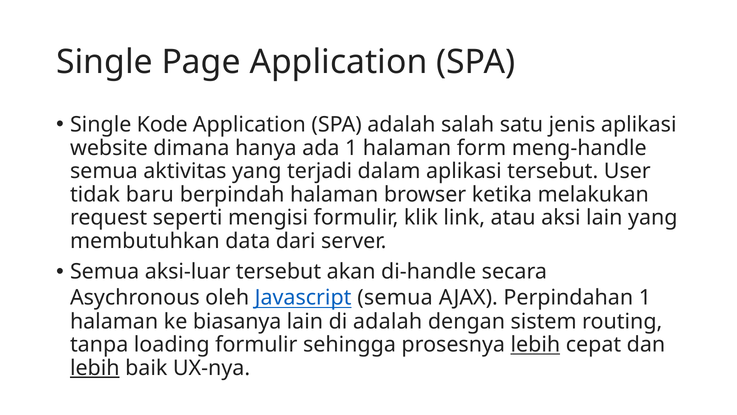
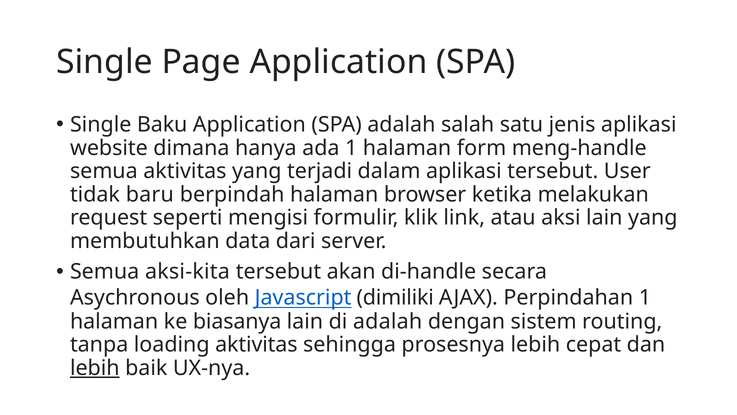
Kode: Kode -> Baku (162, 125)
aksi-luar: aksi-luar -> aksi-kita (187, 272)
Javascript semua: semua -> dimiliki (395, 297)
loading formulir: formulir -> aktivitas (256, 344)
lebih underline: present -> none (535, 344)
